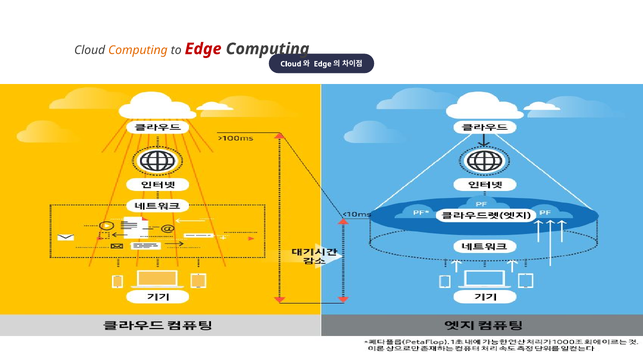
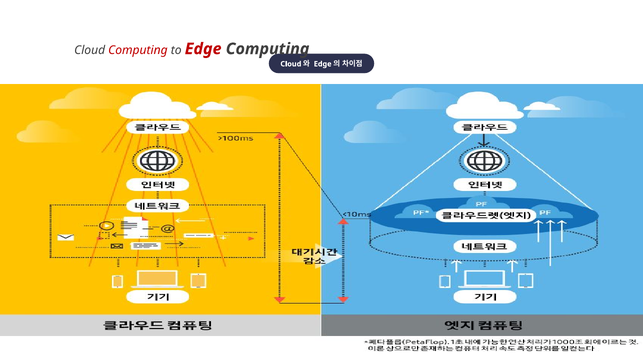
Computing colour: orange -> red (138, 50)
